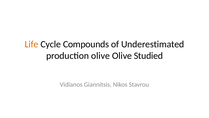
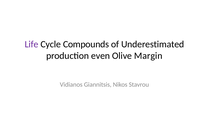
Life colour: orange -> purple (32, 44)
production olive: olive -> even (101, 56)
Studied: Studied -> Margin (148, 56)
